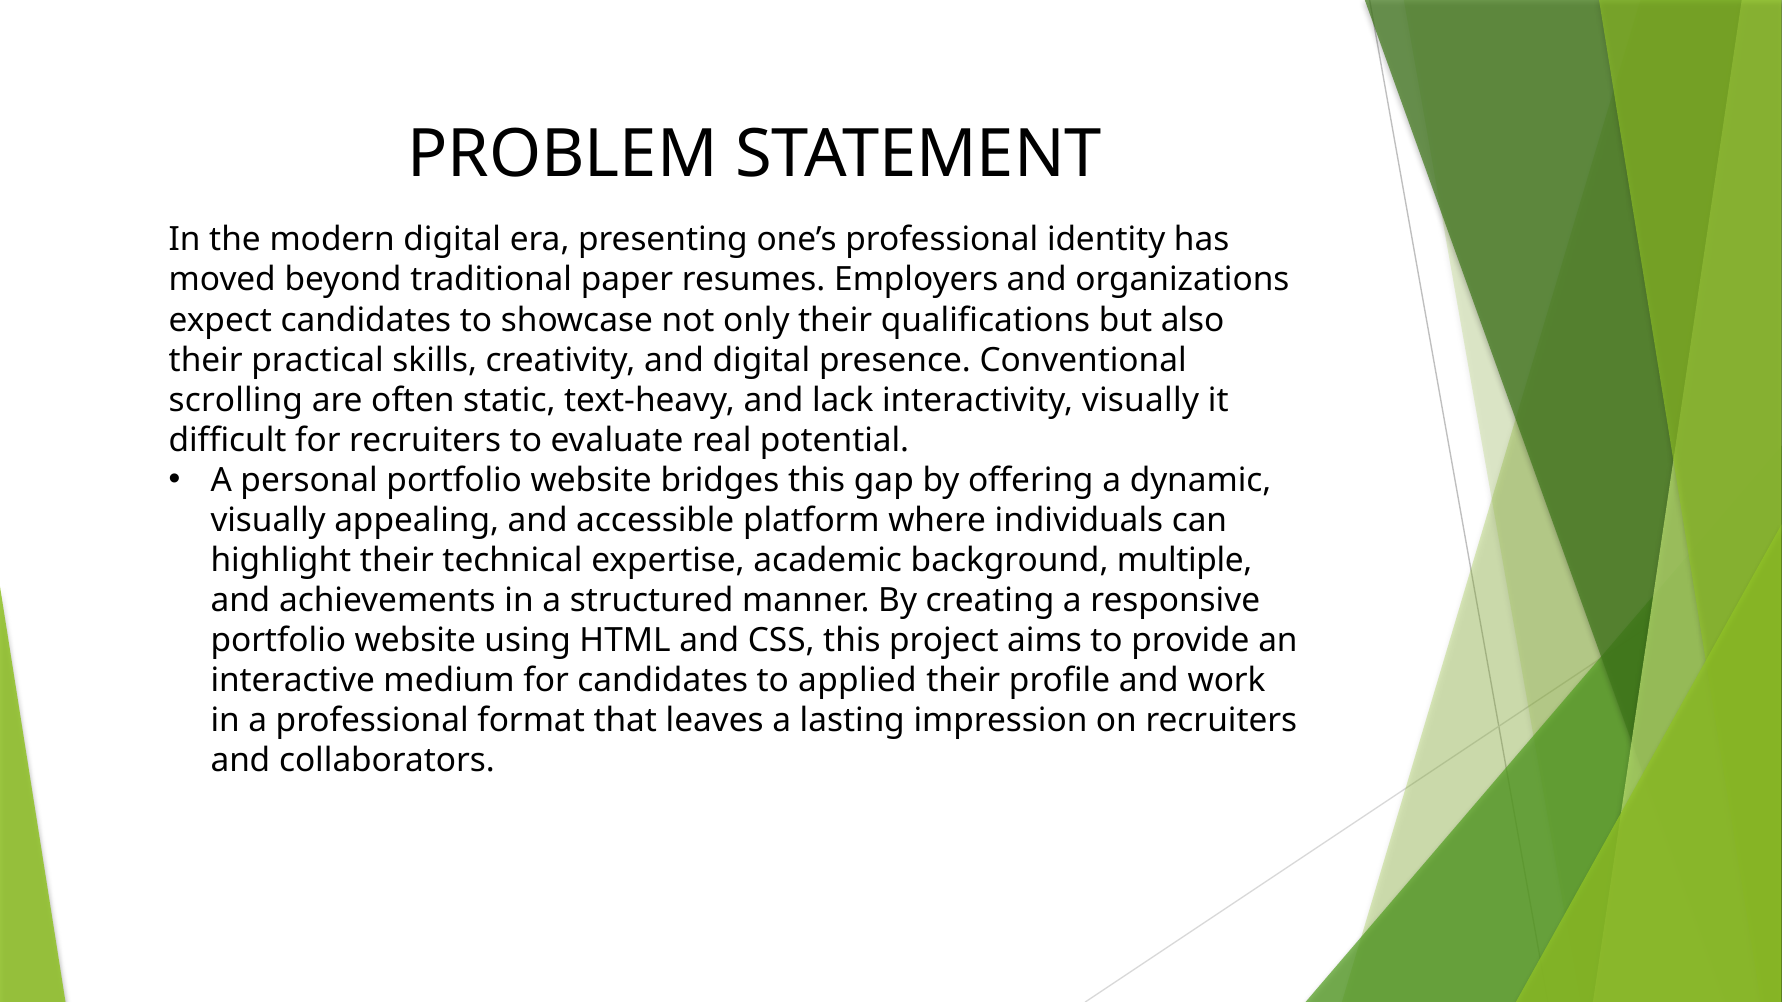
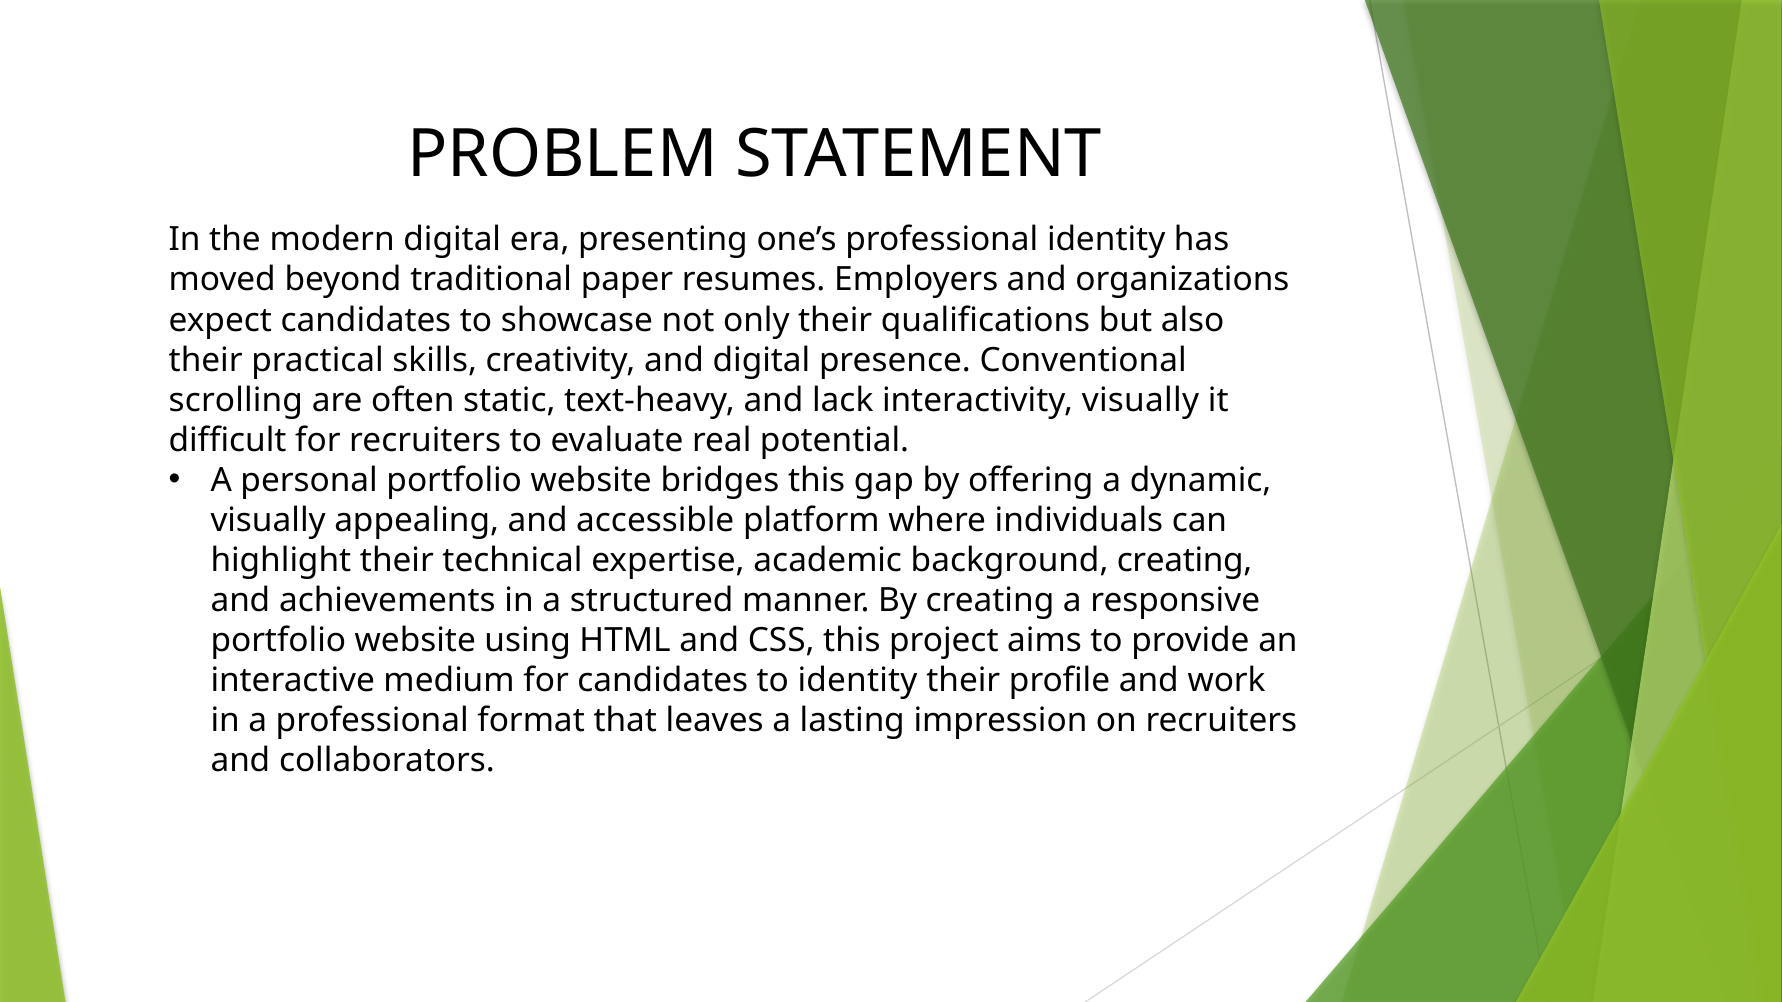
background multiple: multiple -> creating (1185, 561)
to applied: applied -> identity (858, 681)
